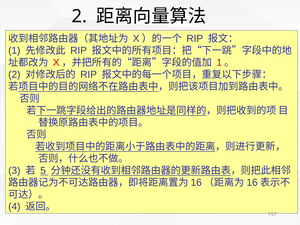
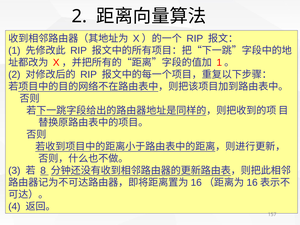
5: 5 -> 8 (43, 171)
